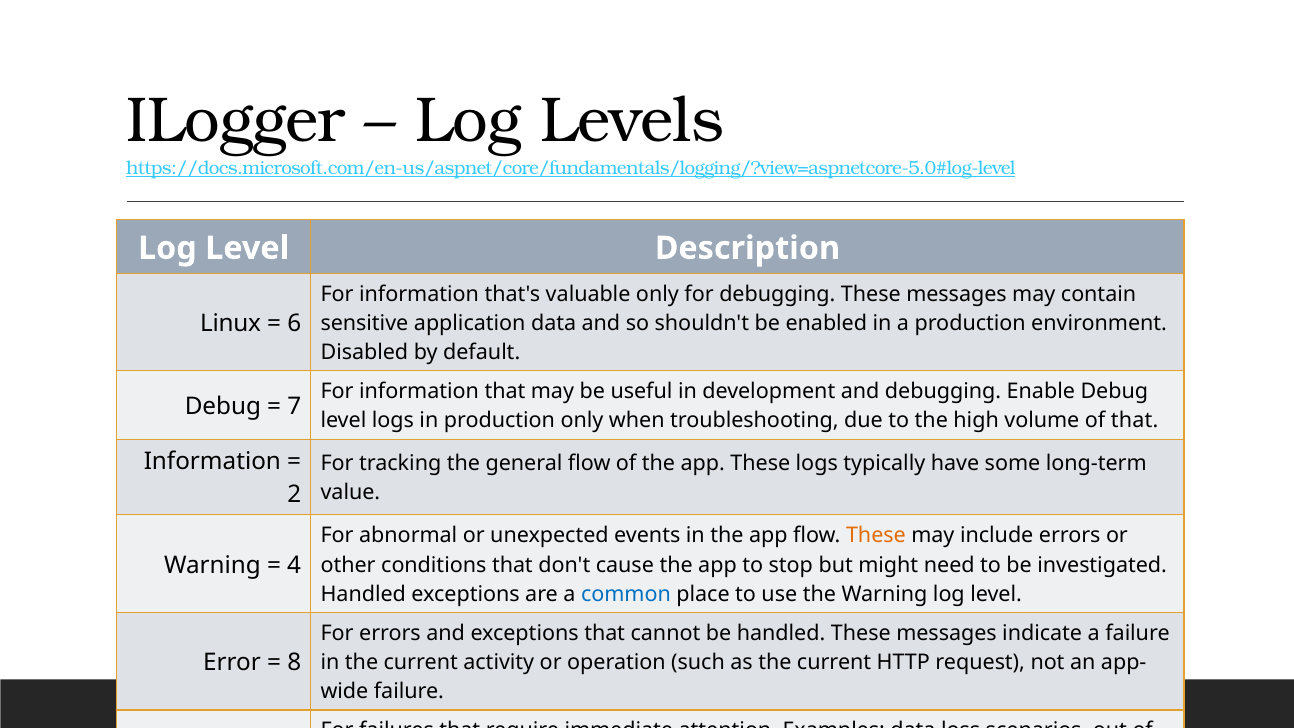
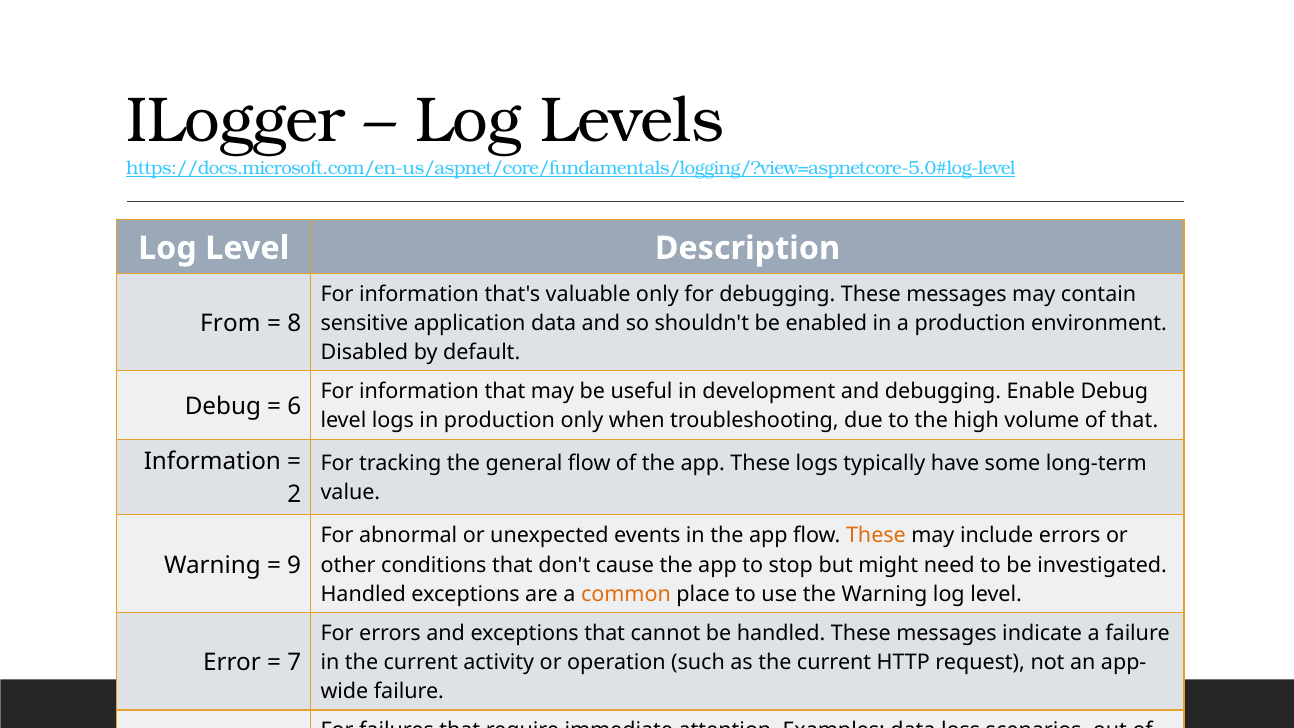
Linux: Linux -> From (230, 323)
6: 6 -> 8 (294, 323)
7: 7 -> 6 (294, 406)
4: 4 -> 9 (294, 565)
common colour: blue -> orange (626, 594)
8: 8 -> 7 (294, 662)
